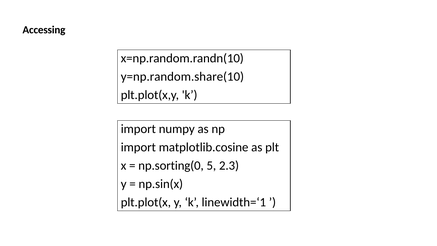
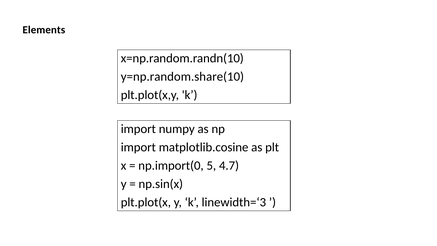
Accessing: Accessing -> Elements (44, 30)
np.sorting(0: np.sorting(0 -> np.import(0 (171, 165)
2.3: 2.3 -> 4.7 (229, 165)
linewidth=‘1: linewidth=‘1 -> linewidth=‘3 (234, 202)
